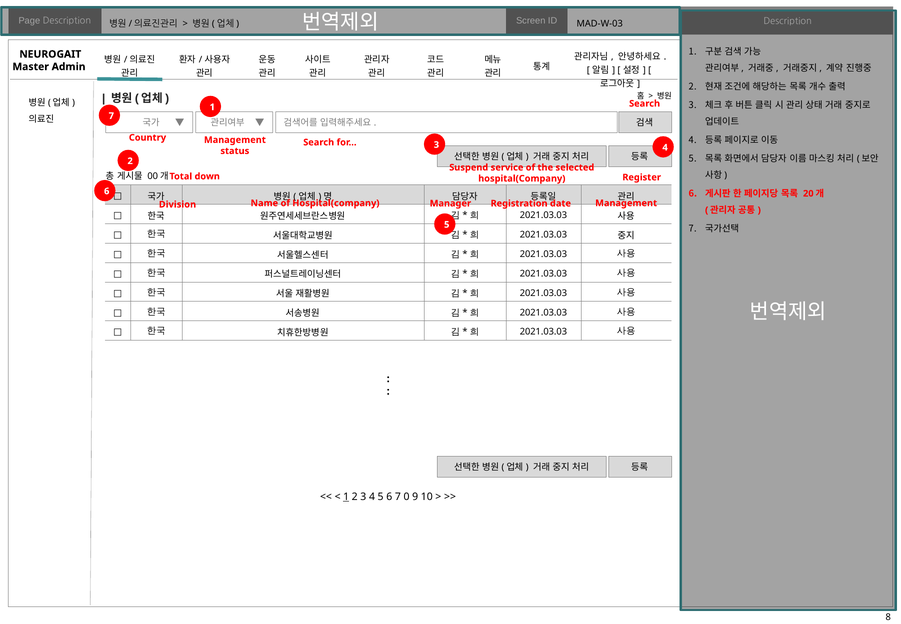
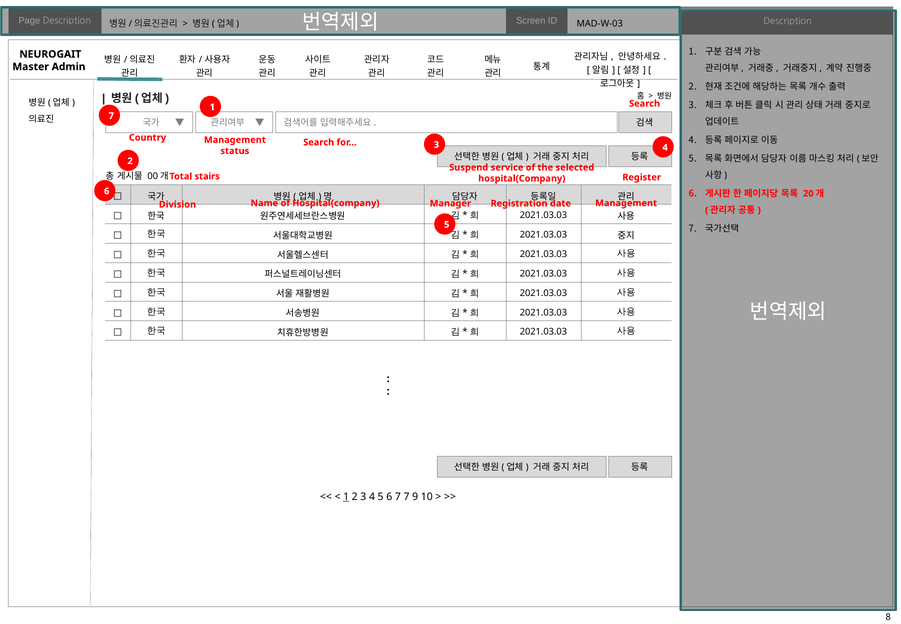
down: down -> stairs (207, 176)
7 0: 0 -> 7 (406, 496)
